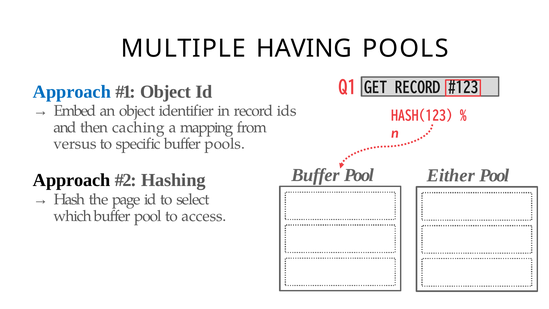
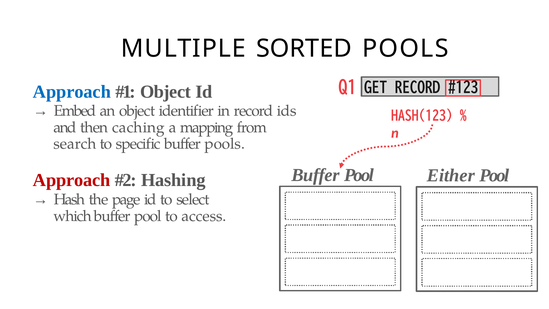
HAVING: HAVING -> SORTED (304, 48)
versus: versus -> search (75, 144)
Approach colour: black -> red (72, 180)
